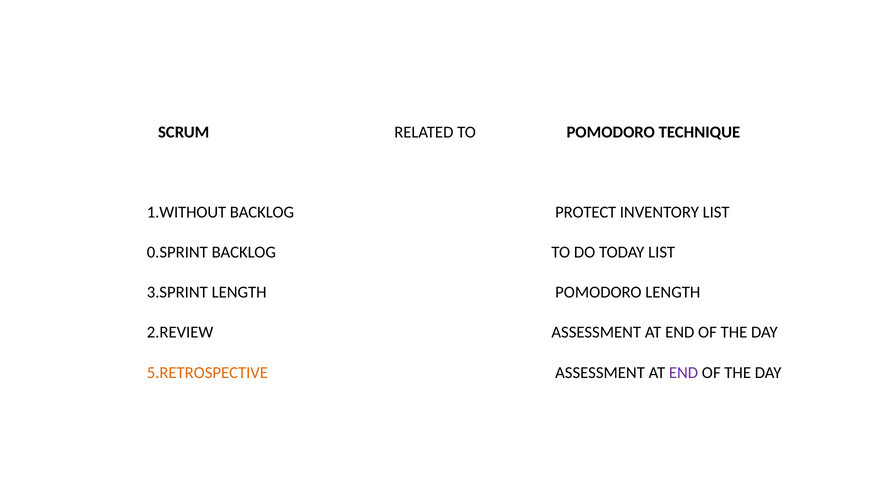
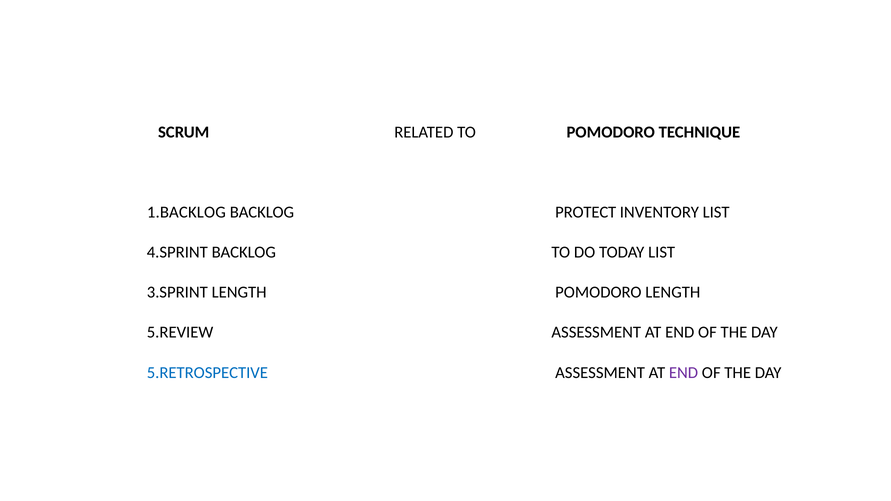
1.WITHOUT: 1.WITHOUT -> 1.BACKLOG (186, 212)
0.SPRINT: 0.SPRINT -> 4.SPRINT (177, 252)
2.REVIEW: 2.REVIEW -> 5.REVIEW (180, 333)
5.RETROSPECTIVE colour: orange -> blue (207, 373)
